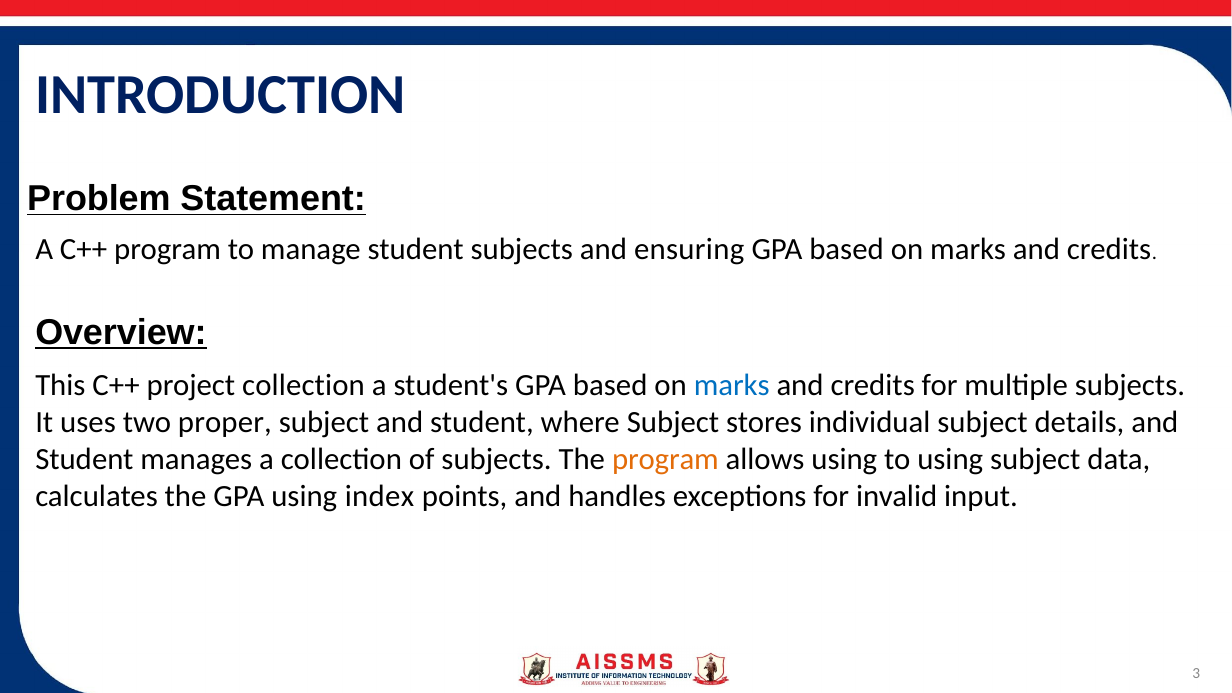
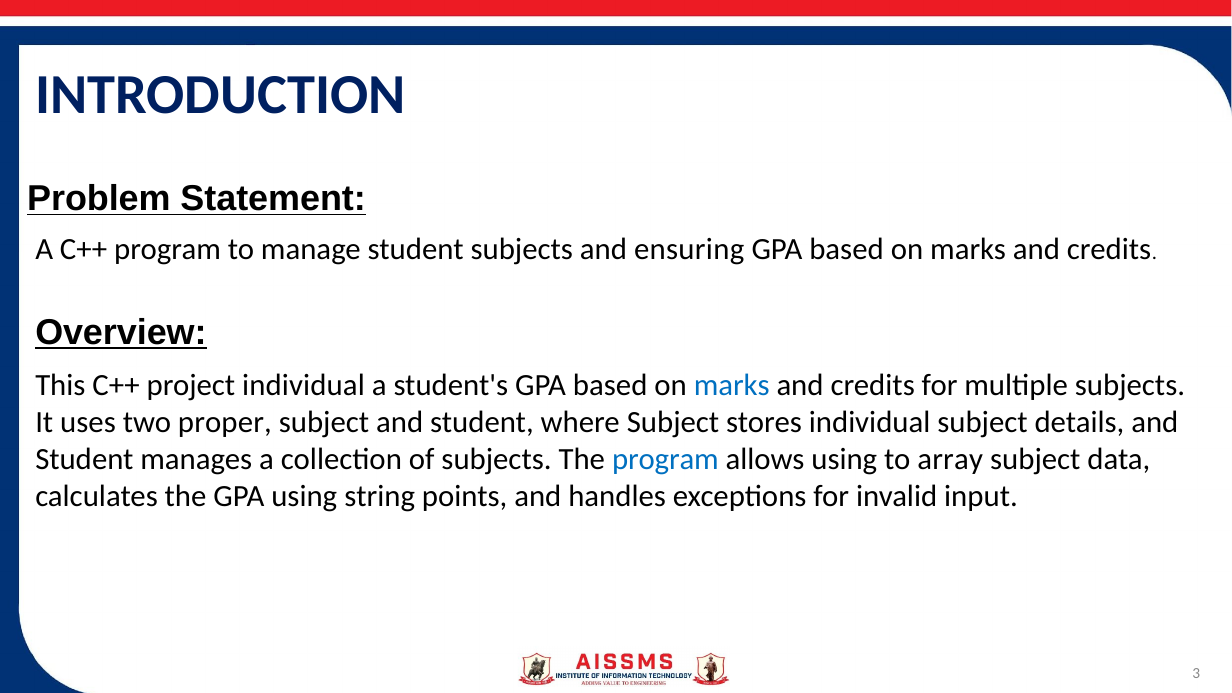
project collection: collection -> individual (304, 386)
program colour: orange -> blue (665, 460)
to using: using -> array (950, 460)
index: index -> string (380, 497)
